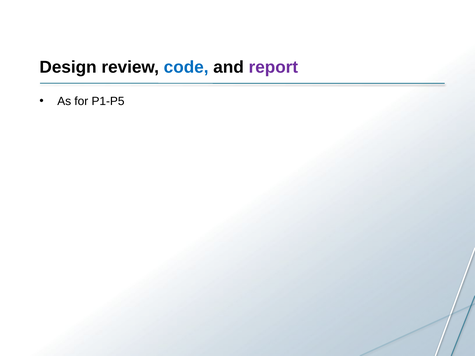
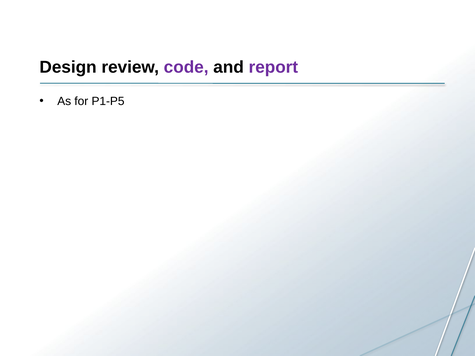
code colour: blue -> purple (186, 67)
